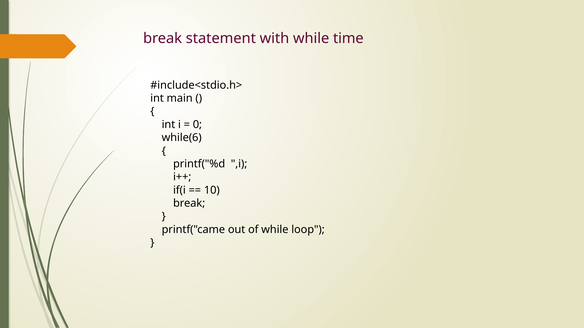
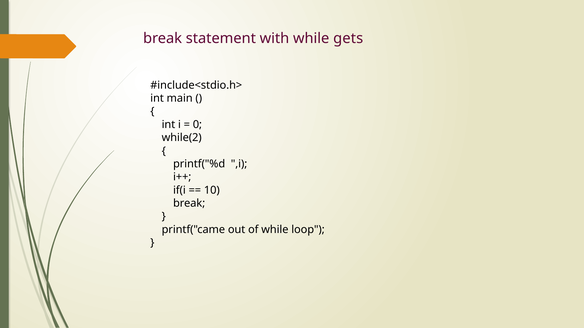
time: time -> gets (348, 38)
while(6: while(6 -> while(2 (182, 138)
